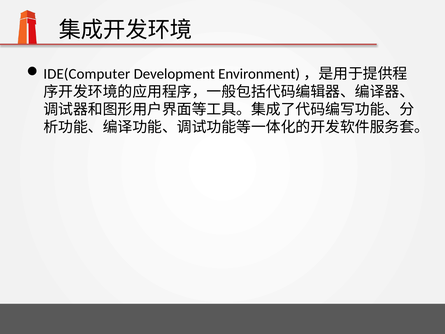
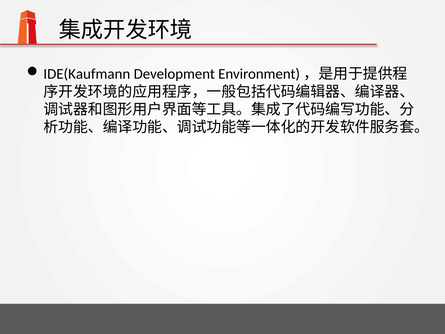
IDE(Computer: IDE(Computer -> IDE(Kaufmann (87, 74)
